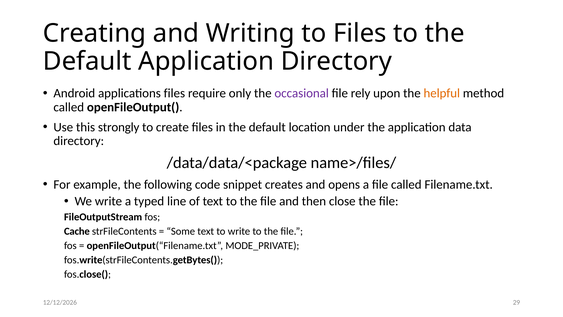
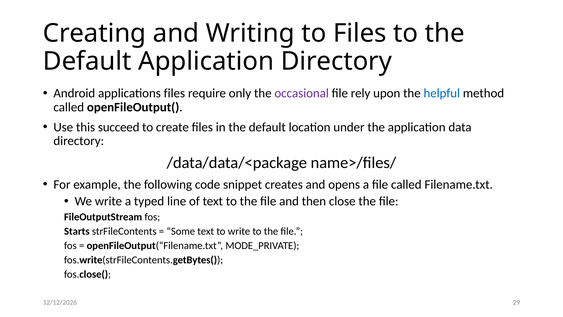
helpful colour: orange -> blue (442, 93)
strongly: strongly -> succeed (119, 127)
Cache: Cache -> Starts (77, 231)
